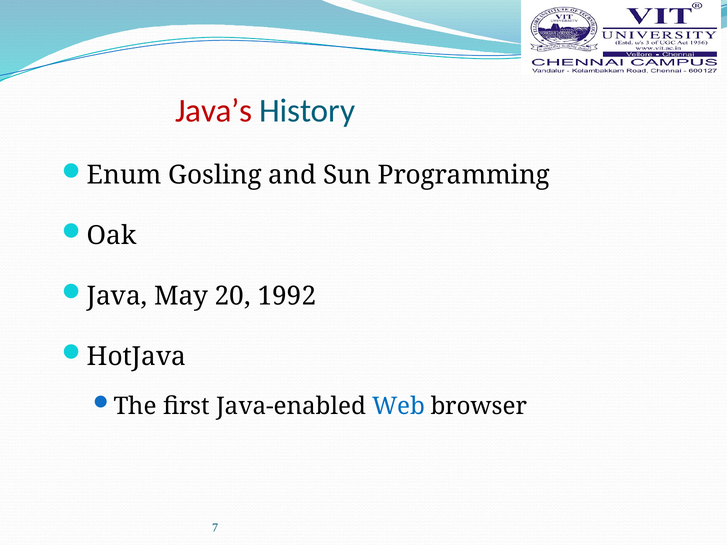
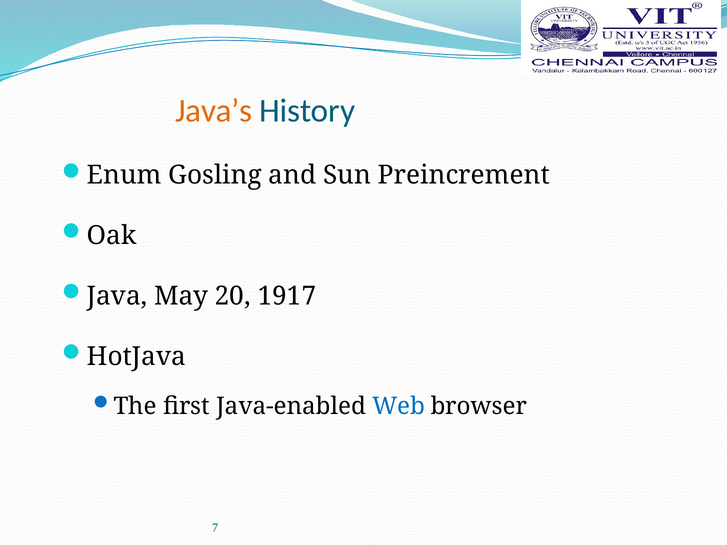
Java’s colour: red -> orange (214, 111)
Programming: Programming -> Preincrement (464, 175)
1992: 1992 -> 1917 (287, 296)
